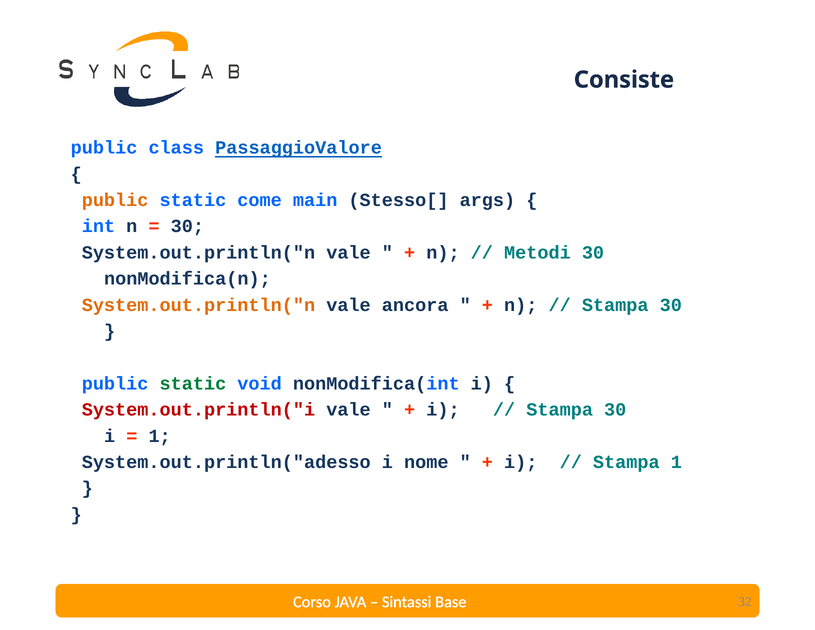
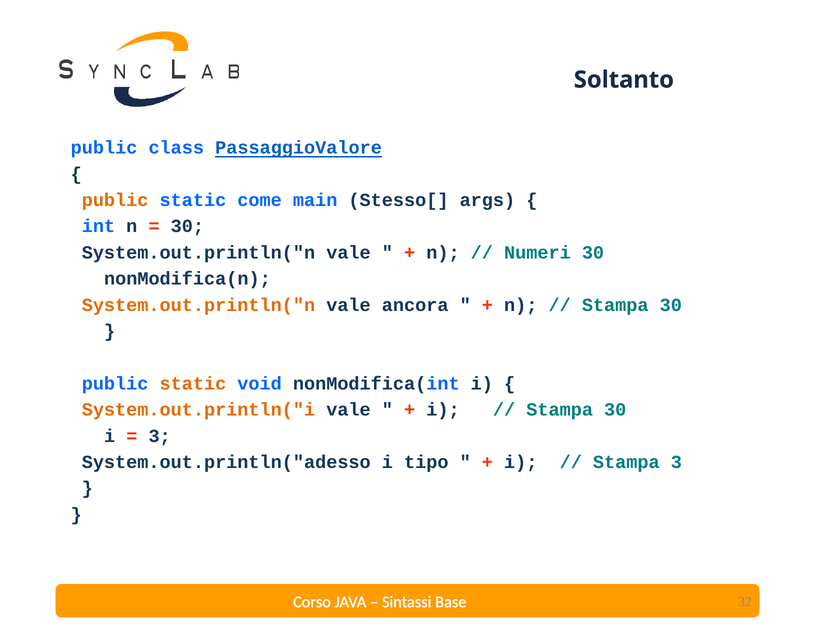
Consiste: Consiste -> Soltanto (624, 80)
Metodi: Metodi -> Numeri (537, 252)
static colour: green -> orange (193, 383)
System.out.println("i colour: red -> orange (198, 410)
1: 1 -> 3 (160, 436)
nome: nome -> tipo (426, 462)
Stampa 1: 1 -> 3 (676, 462)
